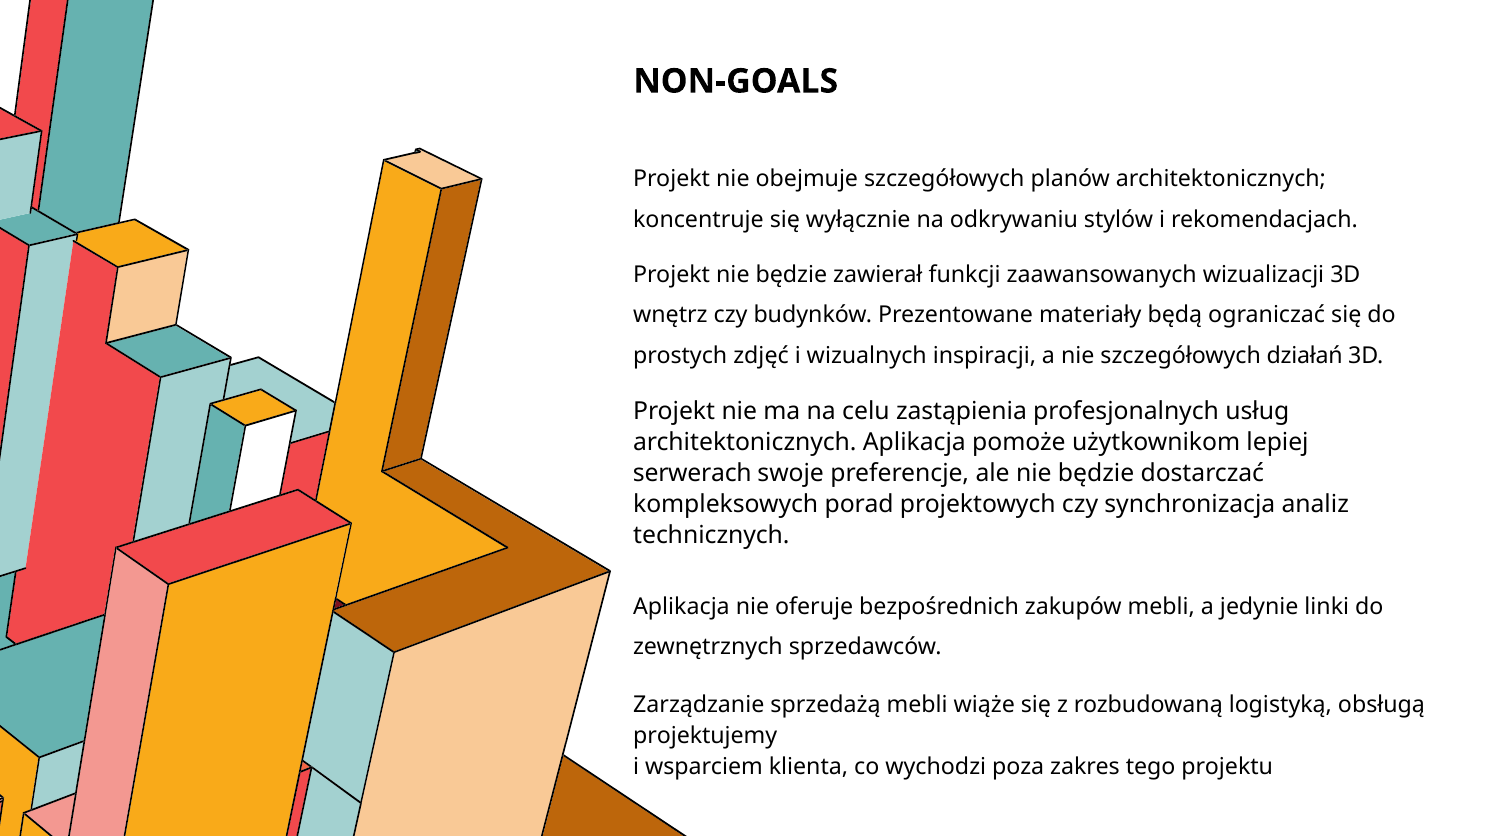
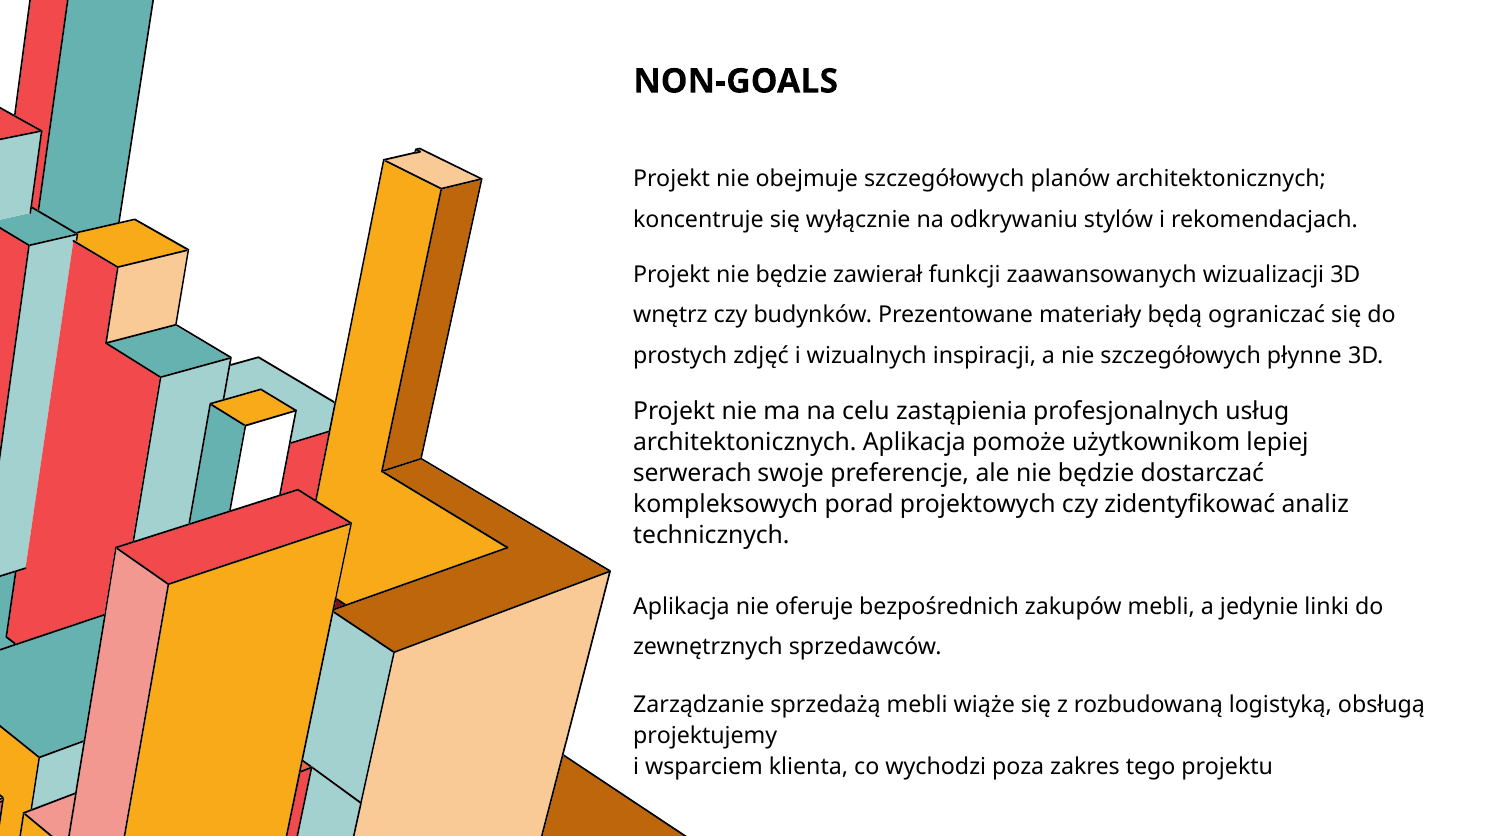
działań: działań -> płynne (1304, 356)
synchronizacja: synchronizacja -> zidentyfikować (1190, 504)
